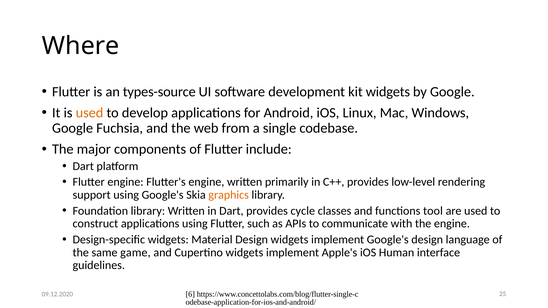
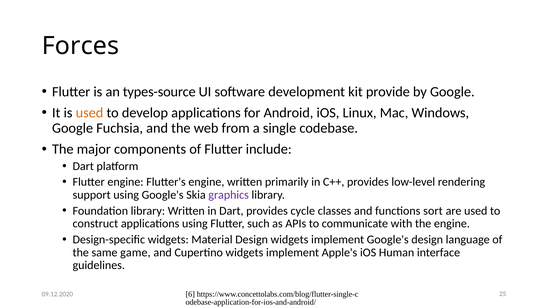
Where: Where -> Forces (81, 46)
kit widgets: widgets -> provide (388, 92)
graphics colour: orange -> purple (229, 195)
tool: tool -> sort (433, 211)
